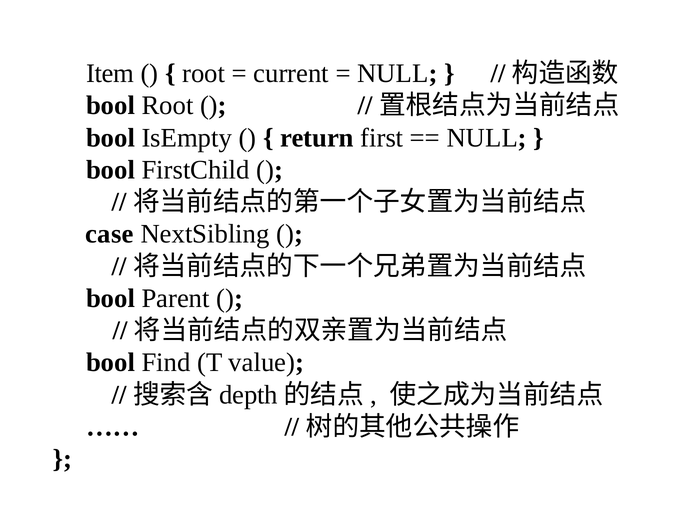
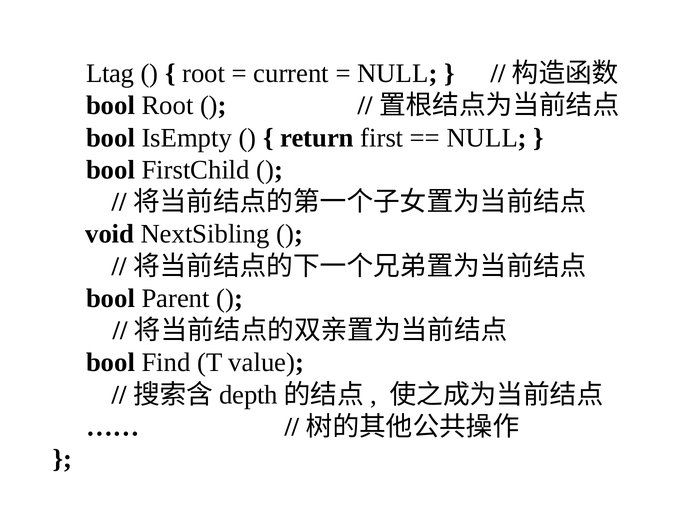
Item: Item -> Ltag (110, 73)
case: case -> void (110, 234)
